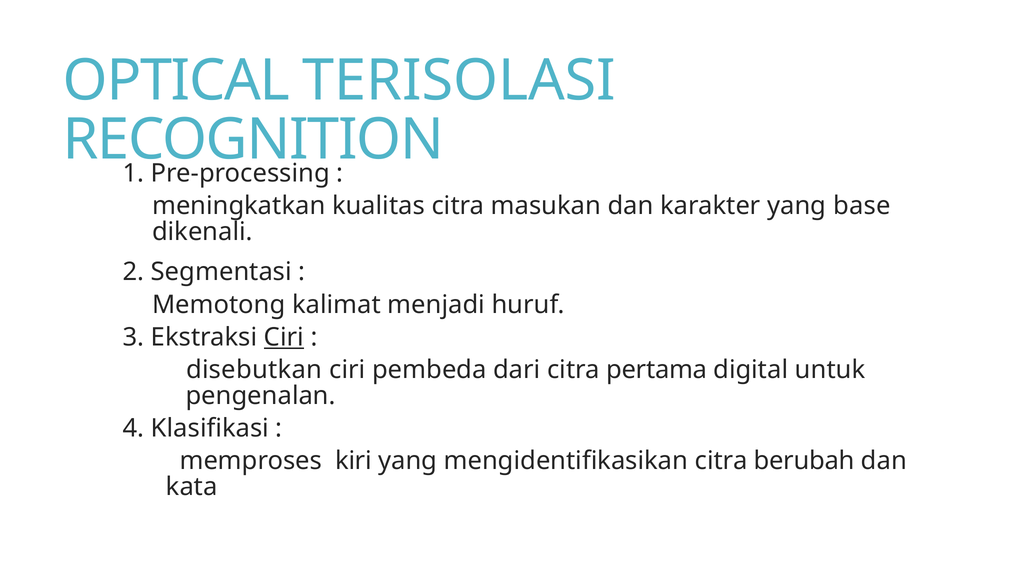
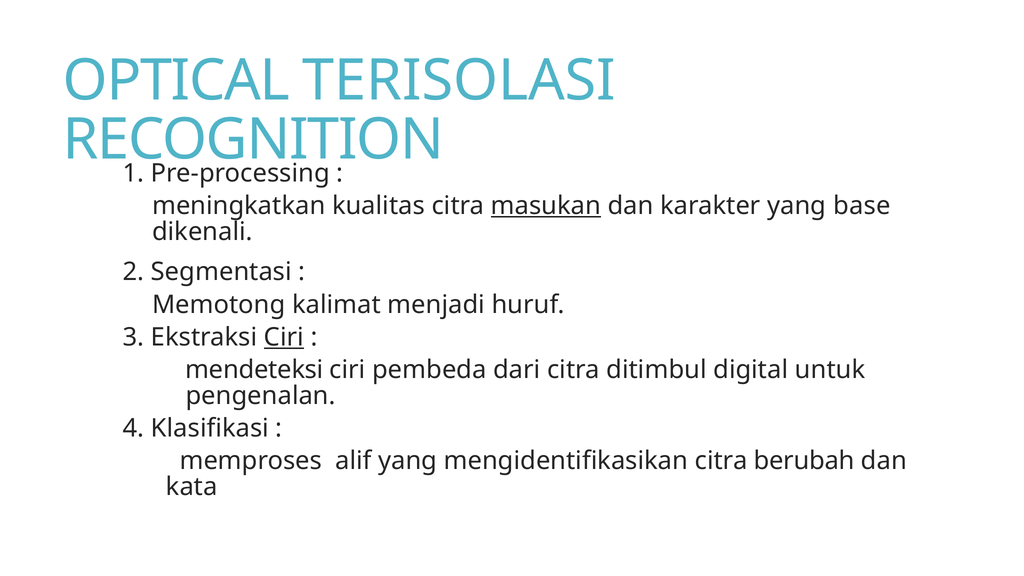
masukan underline: none -> present (546, 206)
disebutkan: disebutkan -> mendeteksi (254, 370)
pertama: pertama -> ditimbul (657, 370)
kiri: kiri -> alif (353, 461)
